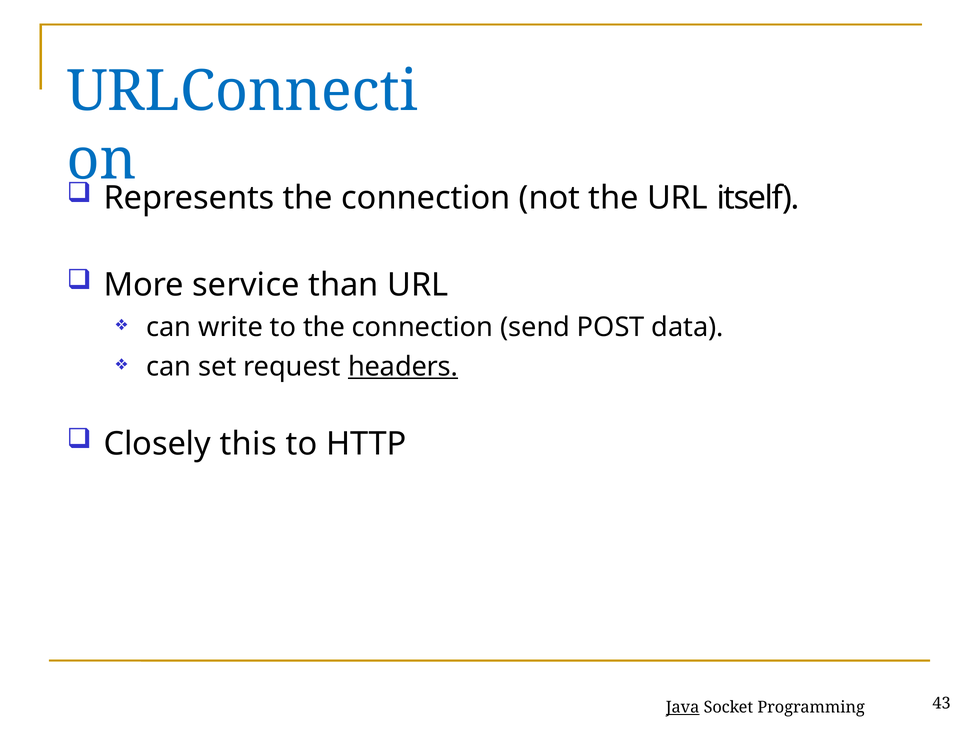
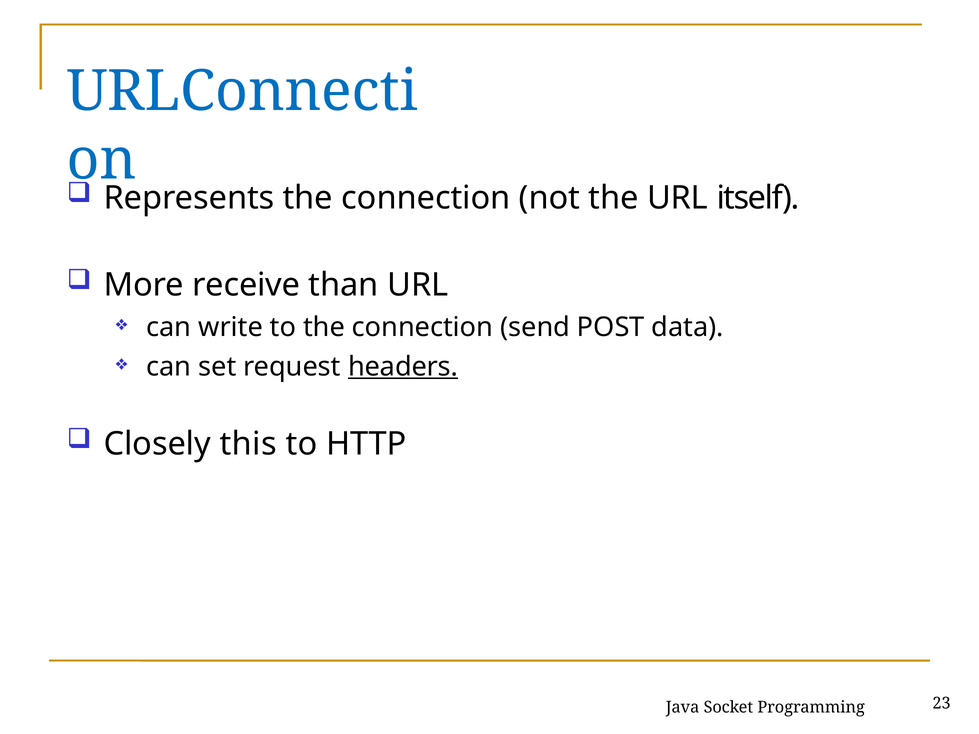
service: service -> receive (246, 285)
Java underline: present -> none (683, 708)
43: 43 -> 23 (942, 704)
